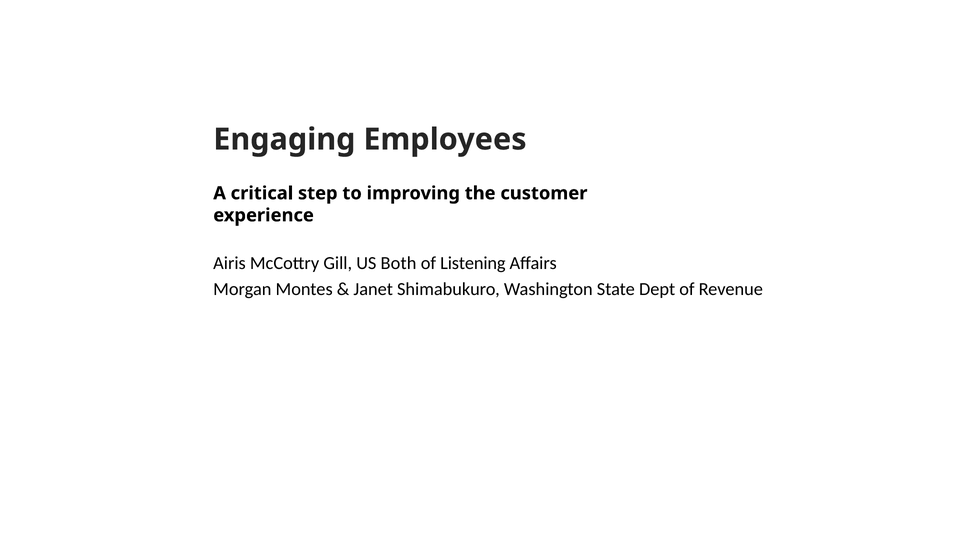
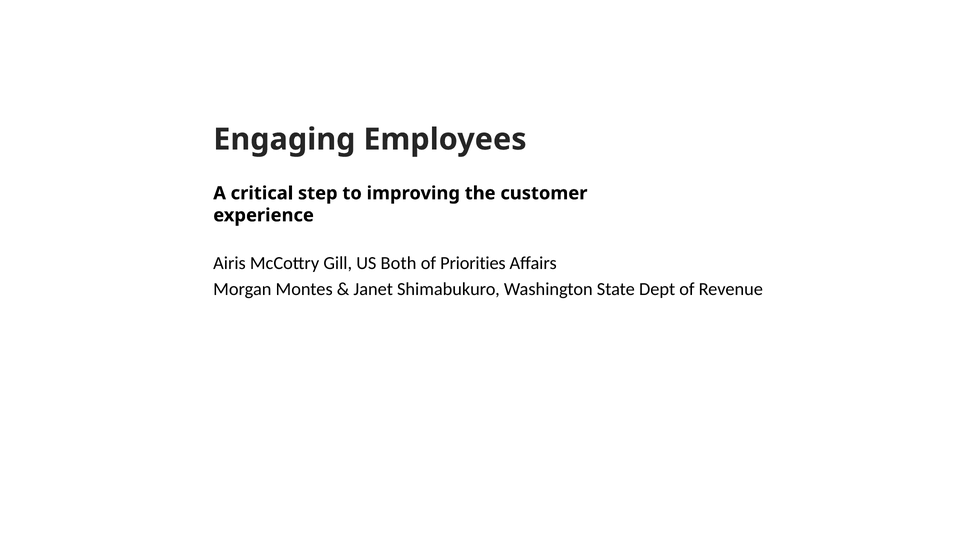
Listening: Listening -> Priorities (473, 263)
